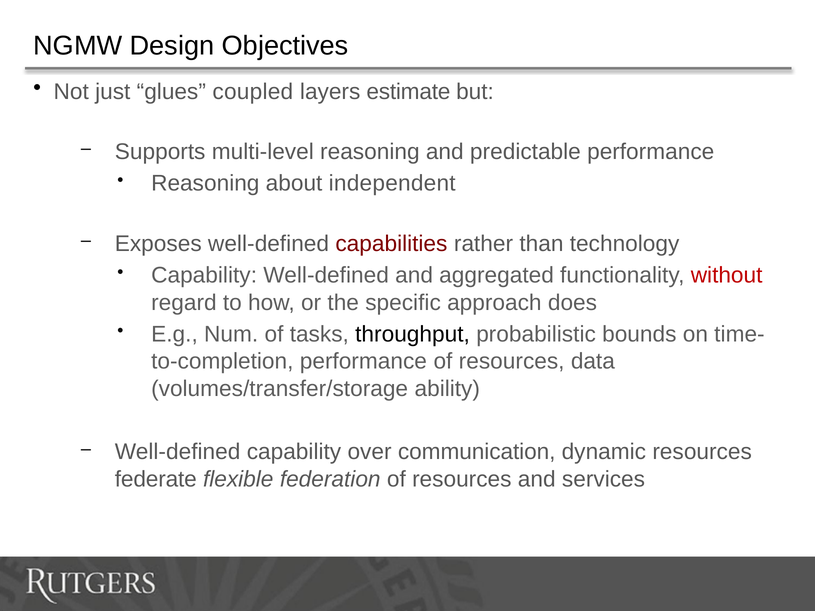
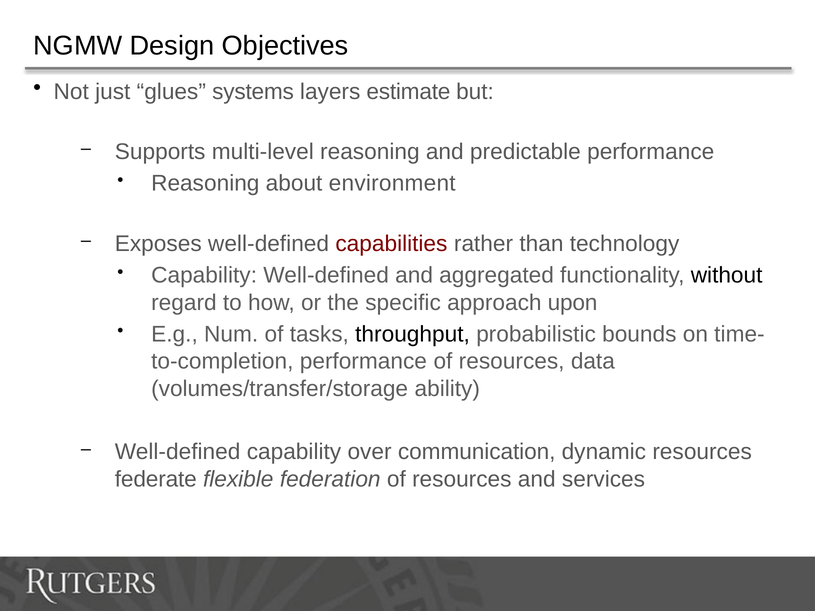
coupled: coupled -> systems (253, 92)
independent: independent -> environment (392, 184)
without colour: red -> black (727, 276)
does: does -> upon (573, 303)
